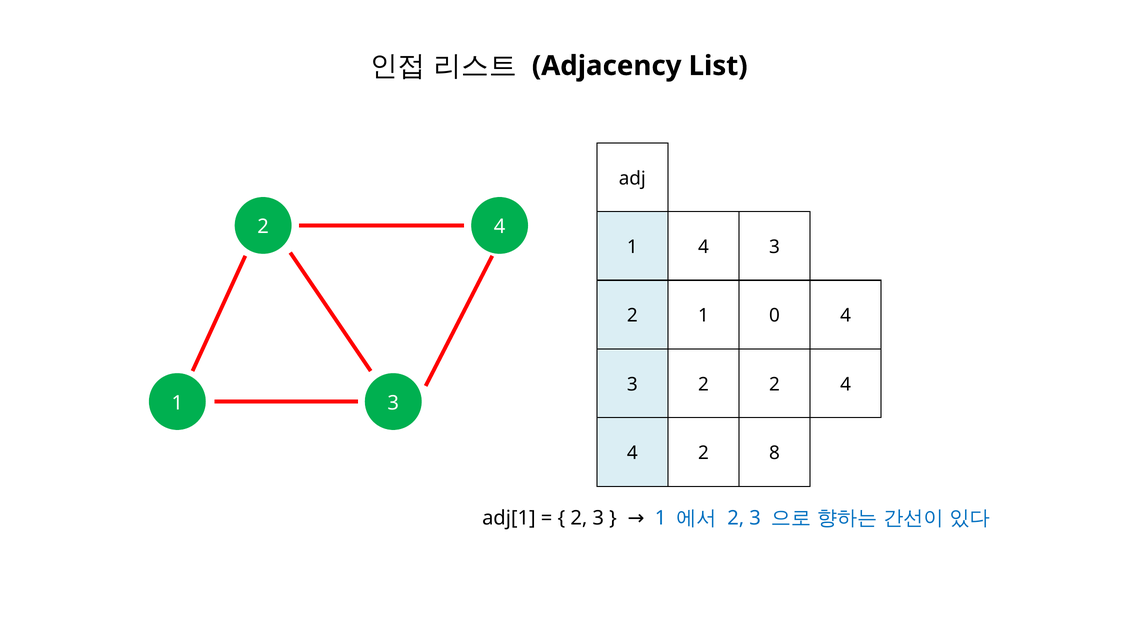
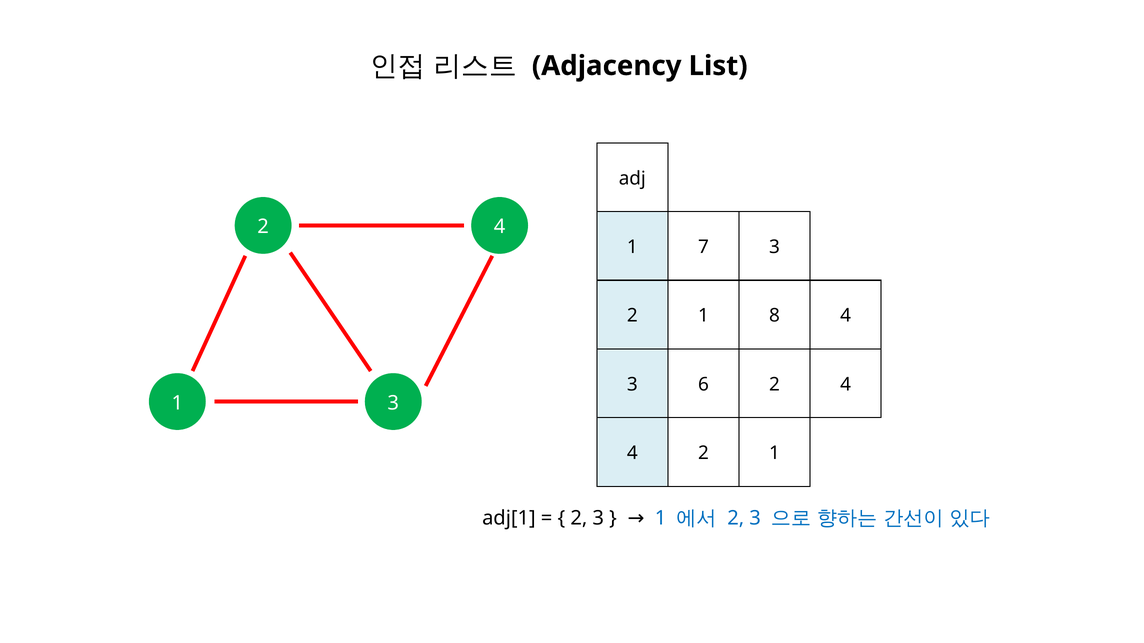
1 4: 4 -> 7 (703, 247)
0: 0 -> 8 (774, 316)
2: 2 -> 6 (703, 385)
4 2 8: 8 -> 1 (774, 453)
